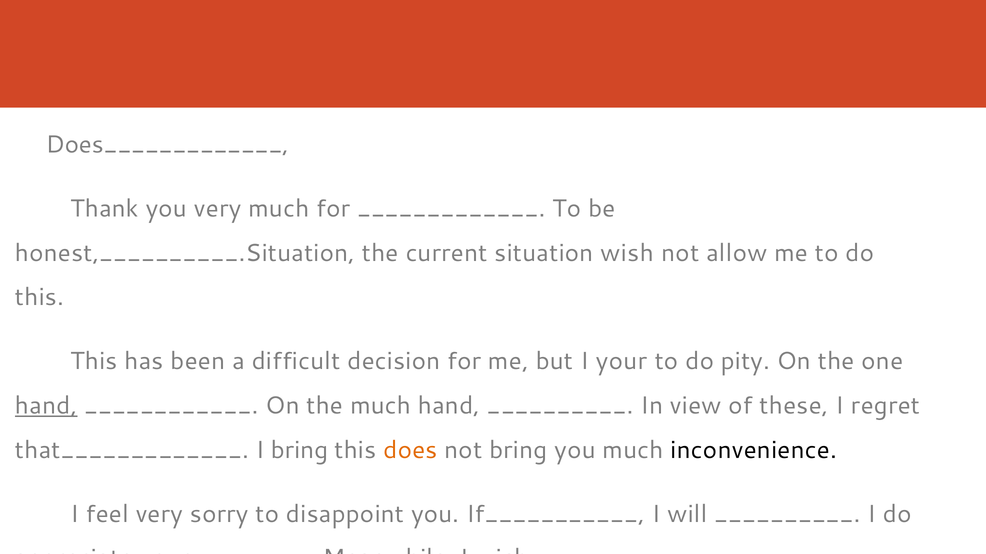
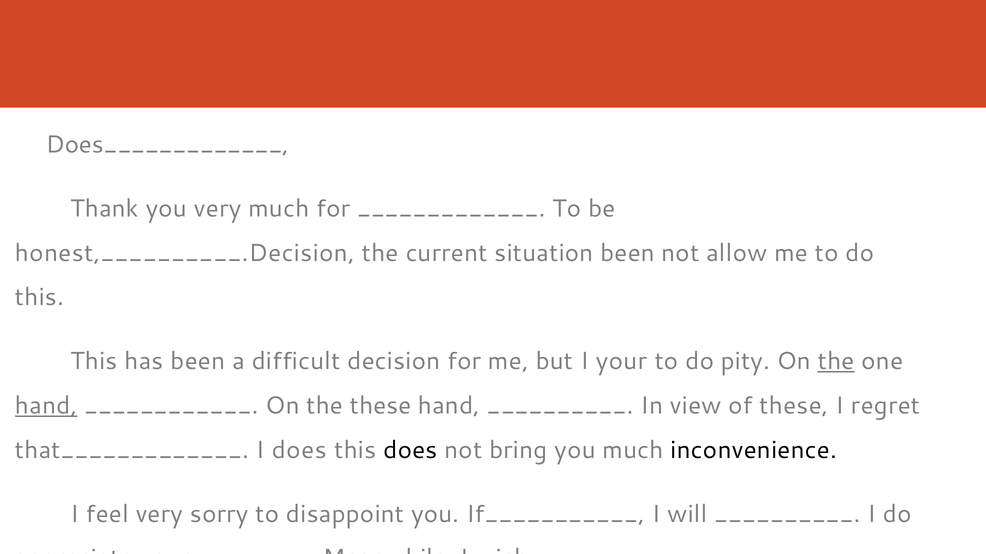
honest,__________.Situation: honest,__________.Situation -> honest,__________.Decision (185, 253)
situation wish: wish -> been (628, 253)
the underline: none -> present (836, 362)
the much: much -> these (381, 406)
I bring: bring -> does (299, 450)
does colour: orange -> black (410, 450)
